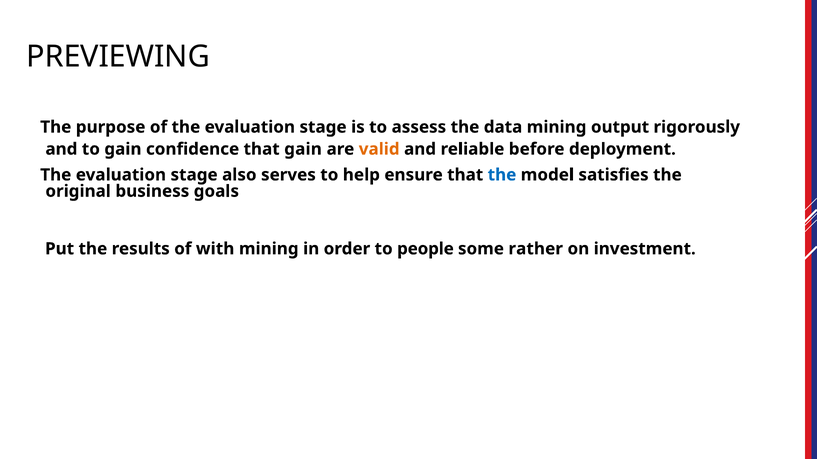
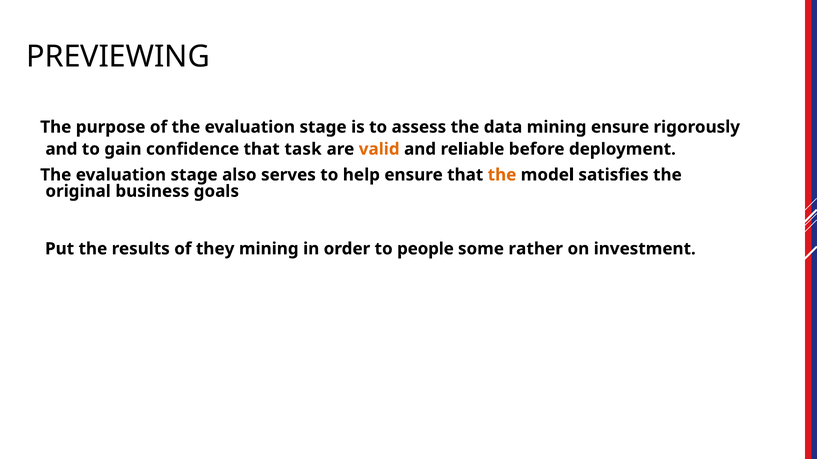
mining output: output -> ensure (620, 127)
that gain: gain -> task (303, 149)
the colour: blue -> orange (502, 175)
with: with -> they (215, 249)
